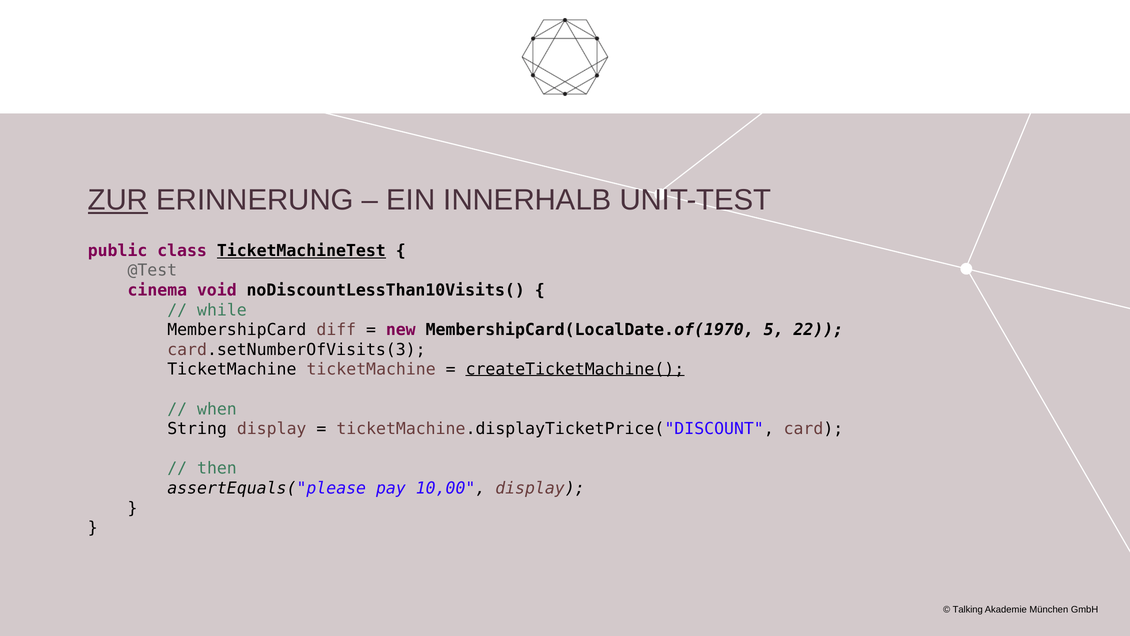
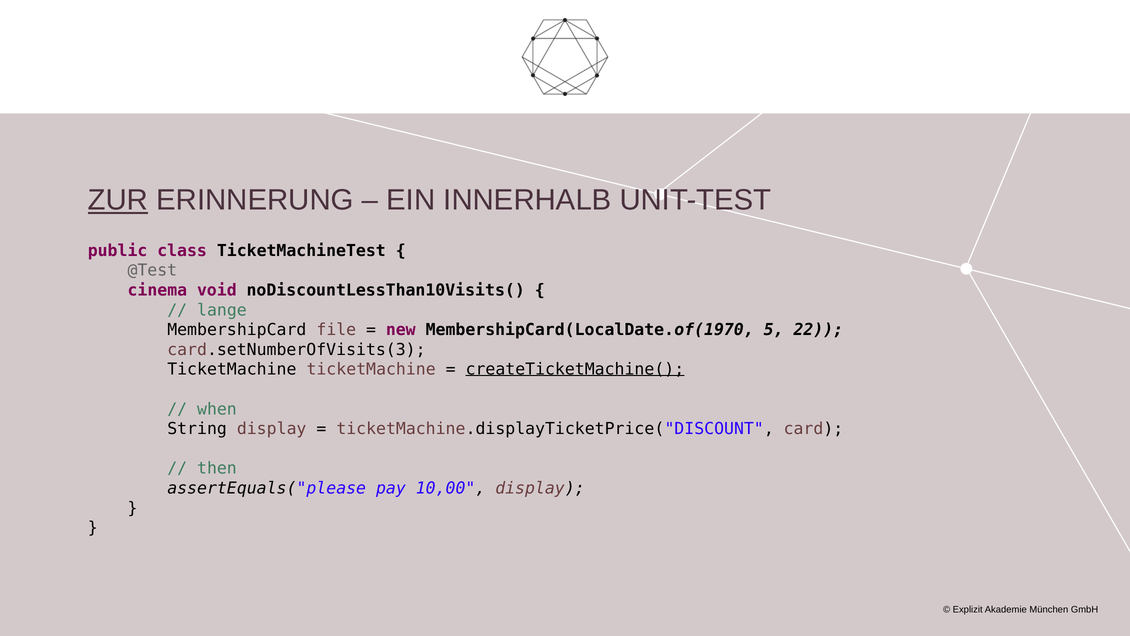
TicketMachineTest underline: present -> none (301, 251)
while: while -> lange (222, 310)
diff: diff -> file (336, 330)
Talking: Talking -> Explizit (968, 609)
